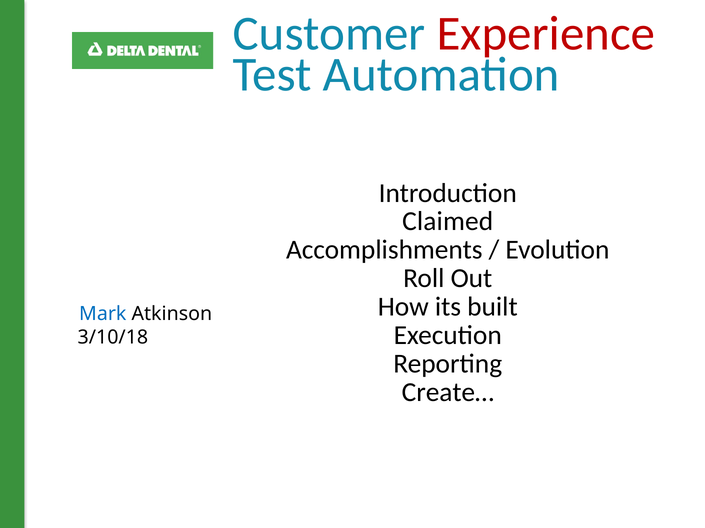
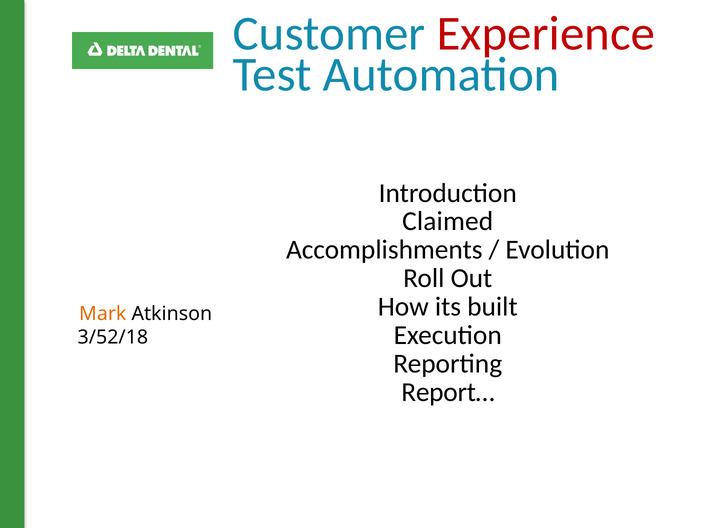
Mark colour: blue -> orange (103, 314)
3/10/18: 3/10/18 -> 3/52/18 (113, 338)
Create…: Create… -> Report… (448, 393)
